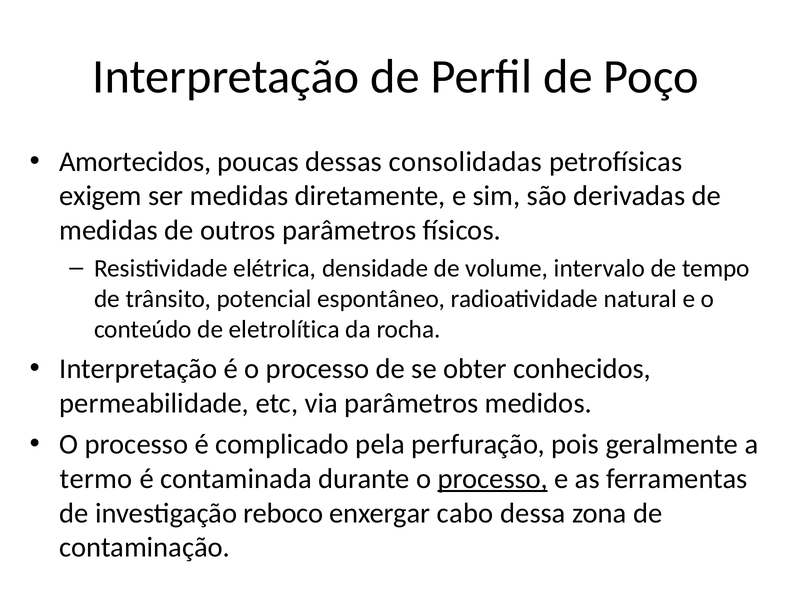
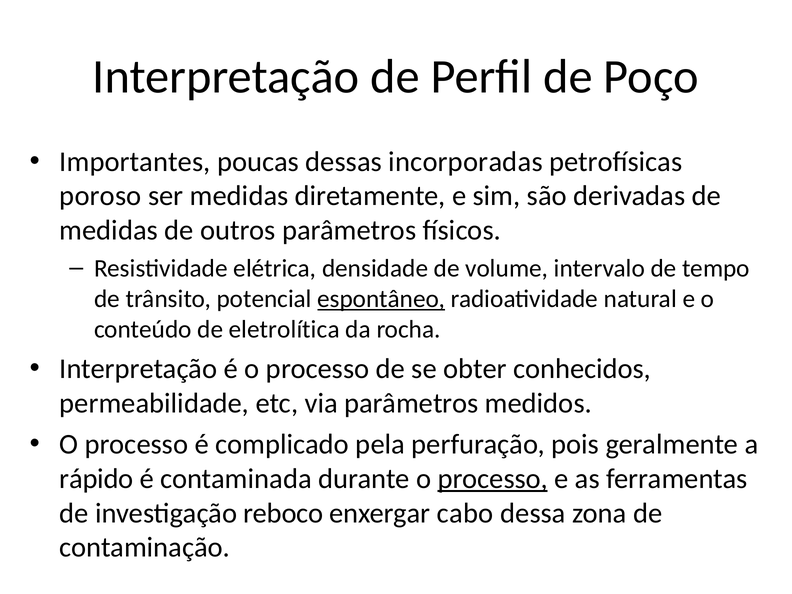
Amortecidos: Amortecidos -> Importantes (135, 162)
consolidadas: consolidadas -> incorporadas (466, 162)
exigem: exigem -> poroso (100, 196)
espontâneo underline: none -> present (381, 299)
termo: termo -> rápido (96, 479)
